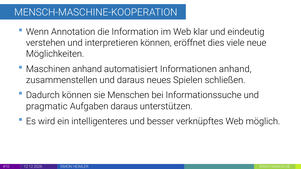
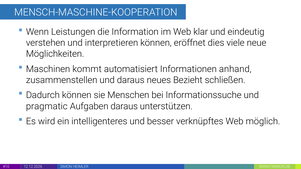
Annotation: Annotation -> Leistungen (73, 32)
Maschinen anhand: anhand -> kommt (87, 69)
Spielen: Spielen -> Bezieht (188, 80)
